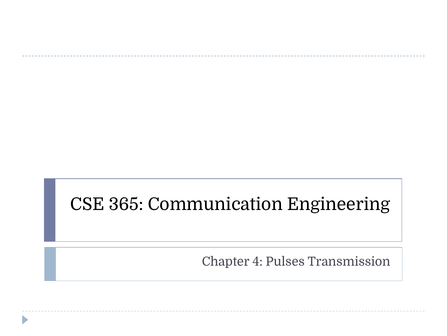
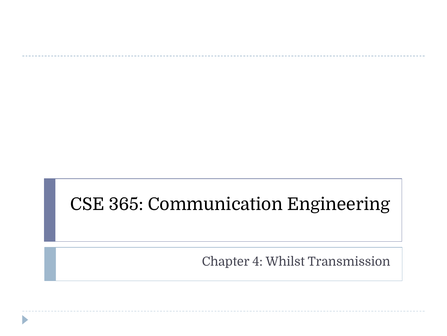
Pulses: Pulses -> Whilst (285, 261)
